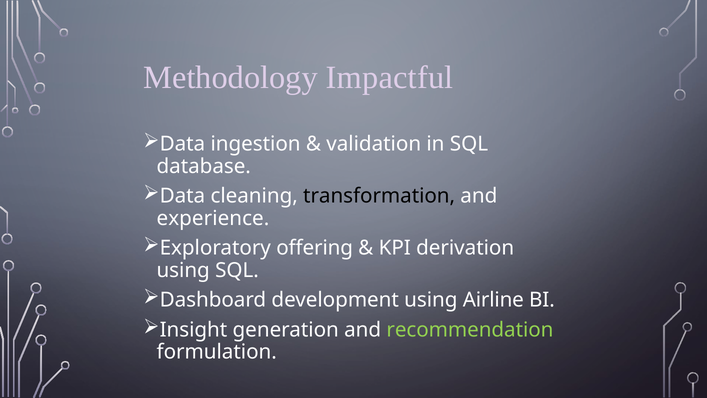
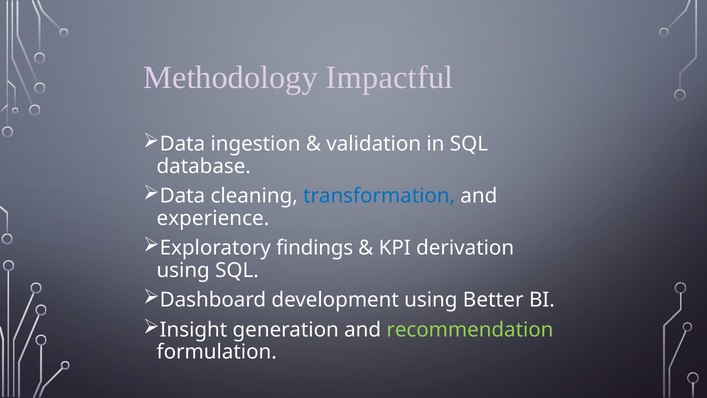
transformation colour: black -> blue (379, 196)
offering: offering -> findings (315, 248)
Airline: Airline -> Better (493, 300)
